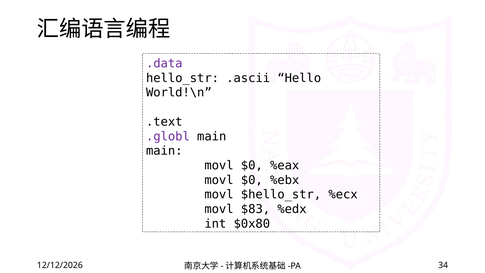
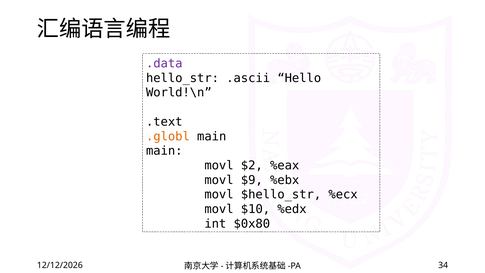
.globl colour: purple -> orange (168, 136)
$0: $0 -> $2 (252, 165)
$0: $0 -> $9 (252, 180)
$83: $83 -> $10 (256, 209)
